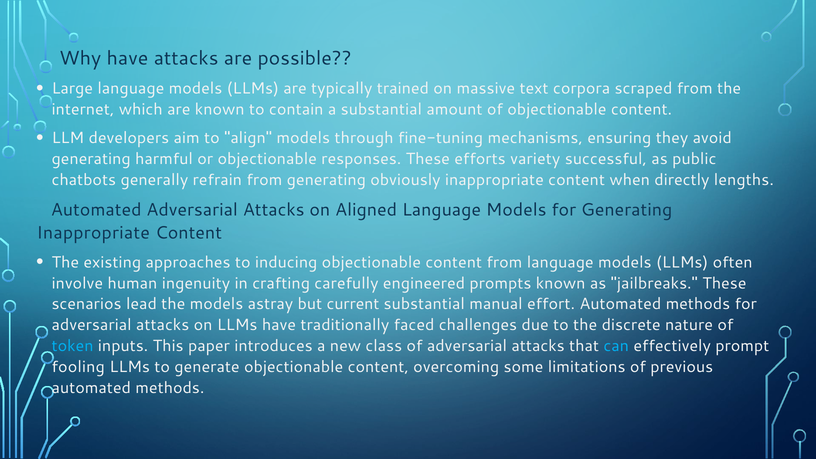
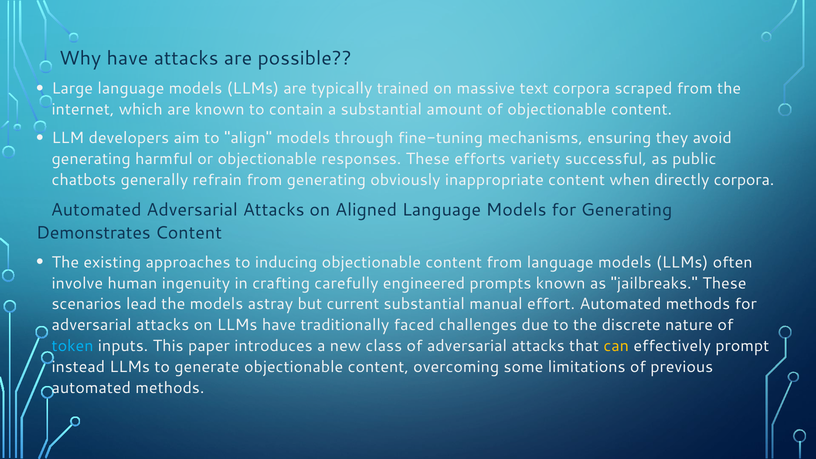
directly lengths: lengths -> corpora (744, 180)
Inappropriate: Inappropriate -> Demonstrates (93, 233)
can colour: light blue -> yellow (616, 346)
fooling: fooling -> instead (78, 367)
